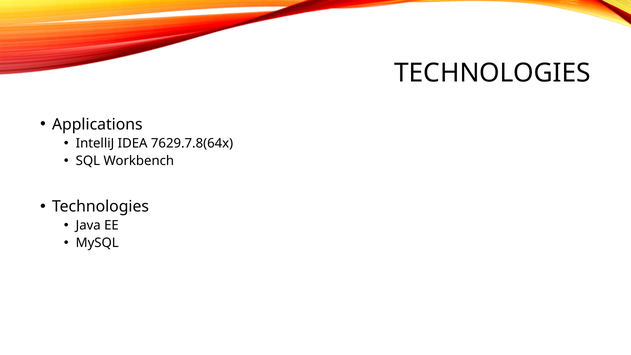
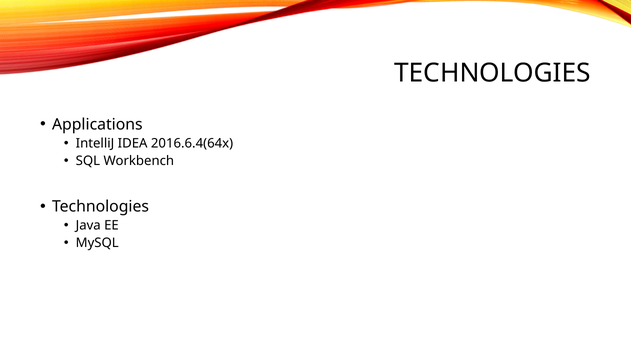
7629.7.8(64x: 7629.7.8(64x -> 2016.6.4(64x (192, 143)
